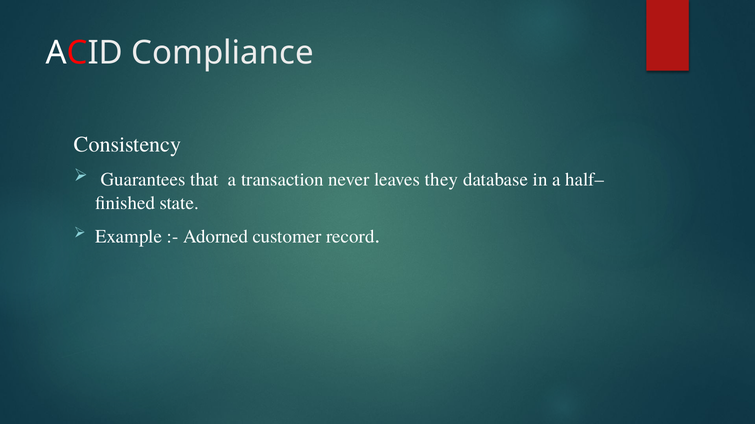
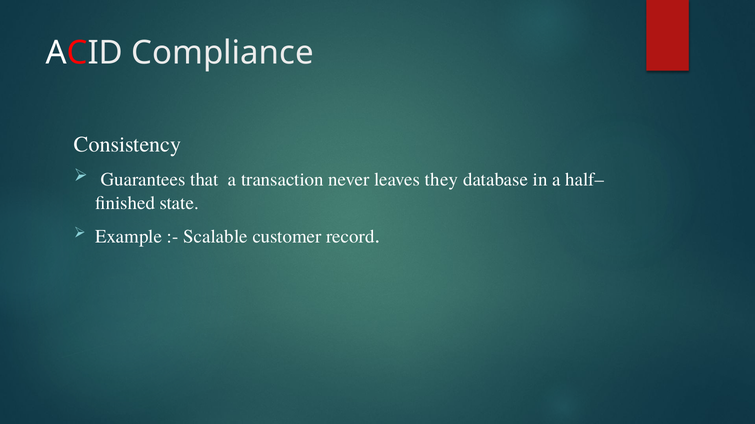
Adorned: Adorned -> Scalable (215, 237)
